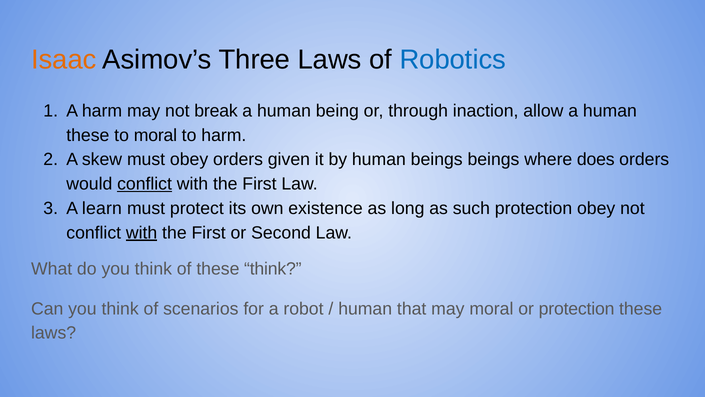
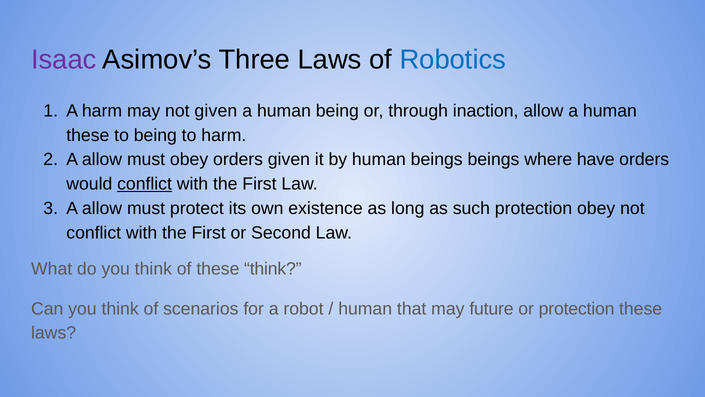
Isaac colour: orange -> purple (64, 60)
not break: break -> given (216, 111)
to moral: moral -> being (155, 135)
skew: skew -> allow (102, 159)
does: does -> have (596, 159)
learn: learn -> allow (102, 208)
with underline: present -> none (142, 232)
may moral: moral -> future (491, 308)
